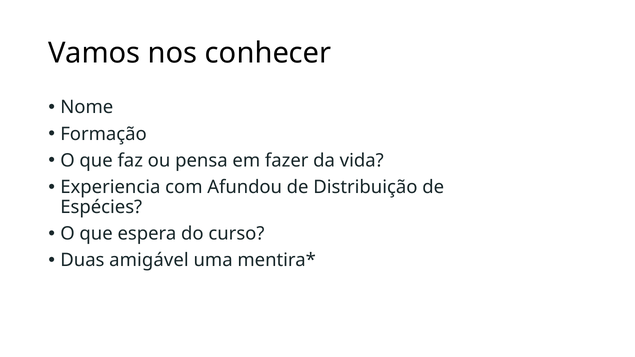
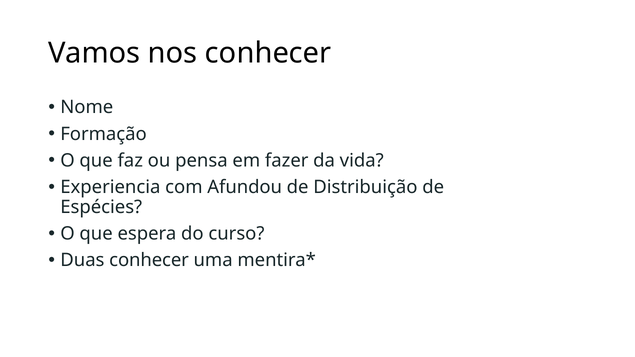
Duas amigável: amigável -> conhecer (149, 260)
